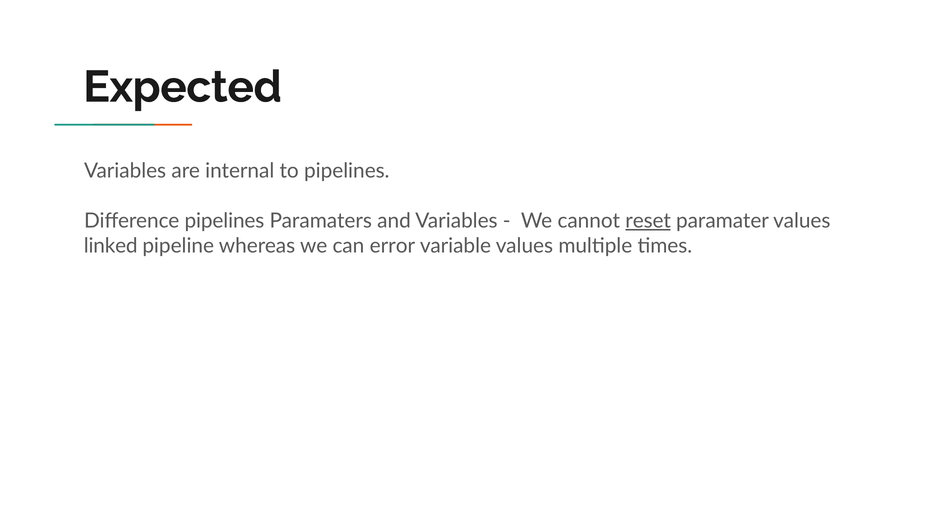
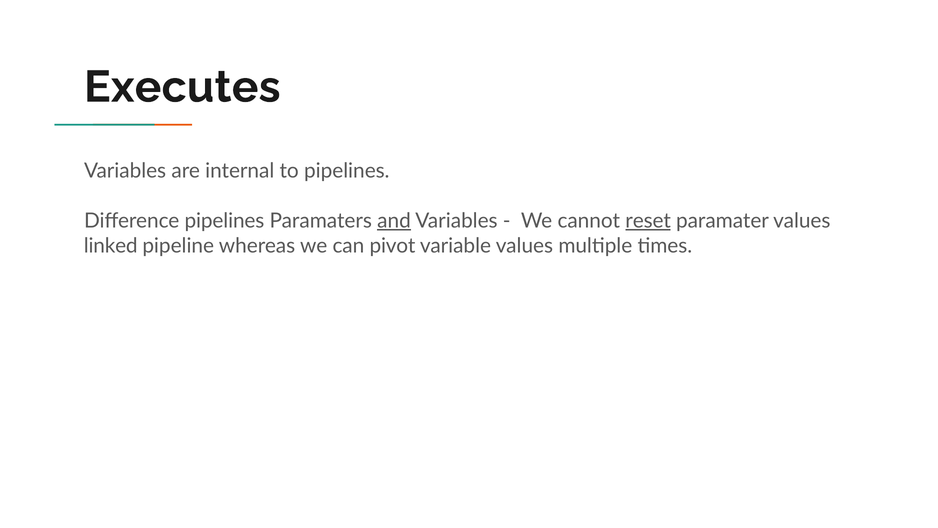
Expected: Expected -> Executes (182, 87)
and underline: none -> present (394, 221)
error: error -> pivot (392, 246)
